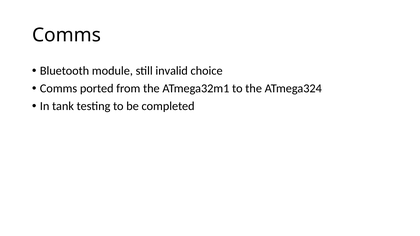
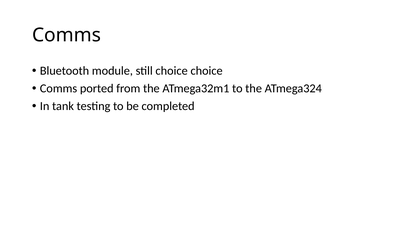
still invalid: invalid -> choice (172, 71)
